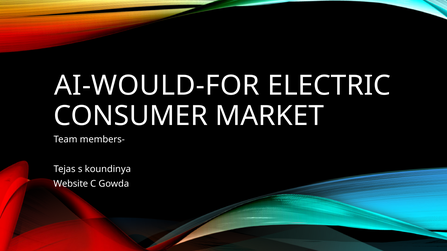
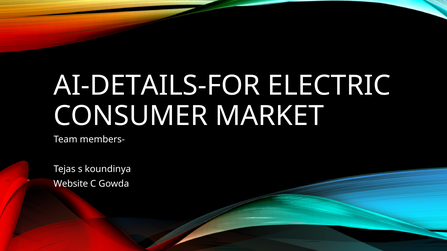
AI-WOULD-FOR: AI-WOULD-FOR -> AI-DETAILS-FOR (157, 86)
